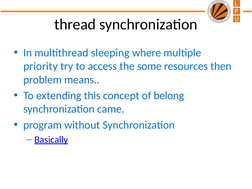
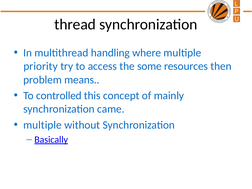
sleeping: sleeping -> handling (110, 53)
extending: extending -> controlled (59, 96)
belong: belong -> mainly (169, 96)
program: program -> multiple (43, 125)
